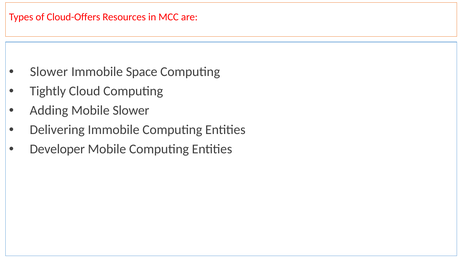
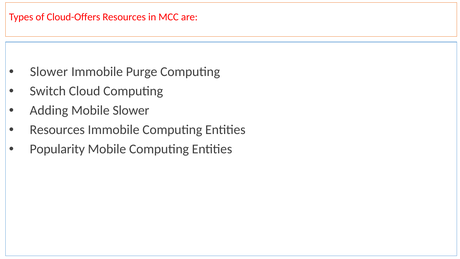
Space: Space -> Purge (142, 72)
Tightly: Tightly -> Switch (48, 91)
Delivering: Delivering -> Resources (57, 130)
Developer: Developer -> Popularity (57, 149)
